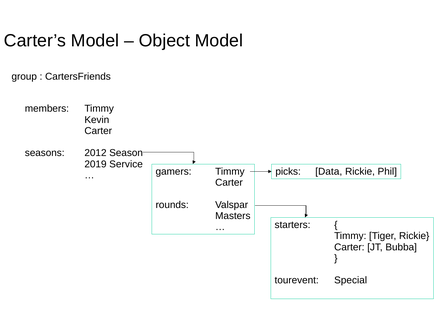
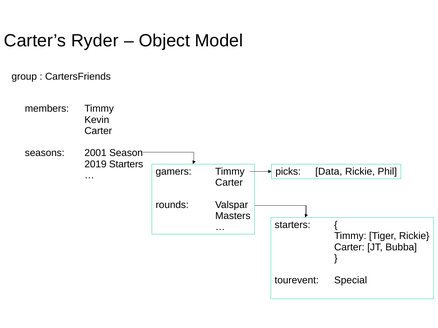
Carter’s Model: Model -> Ryder (95, 41)
2012: 2012 -> 2001 (95, 153)
2019 Service: Service -> Starters (126, 164)
